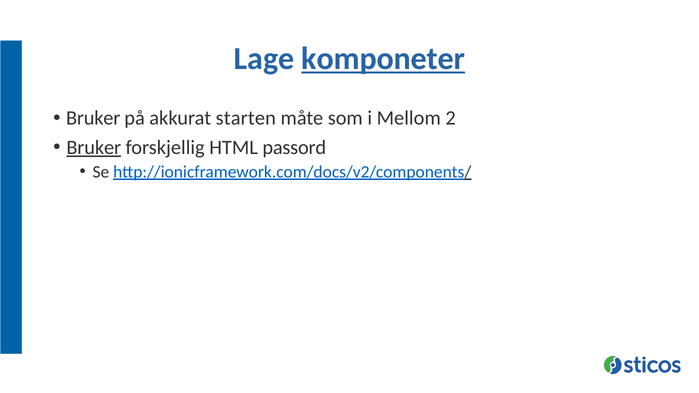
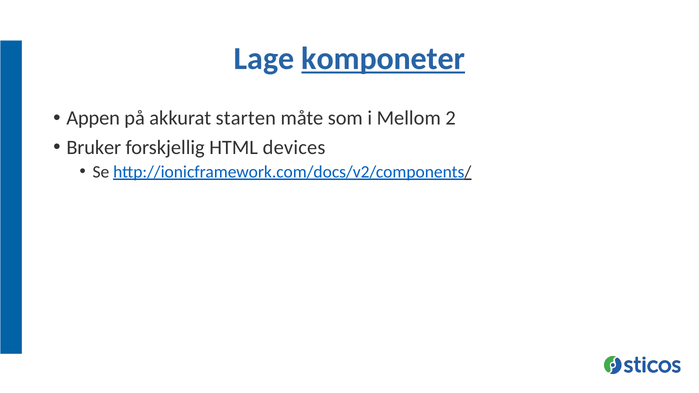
Bruker: Bruker -> Appen (93, 118)
Bruker underline: present -> none (94, 147)
passord: passord -> devices (294, 147)
